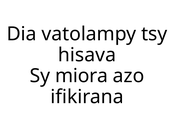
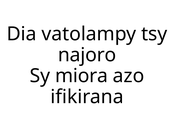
hisava: hisava -> najoro (87, 55)
